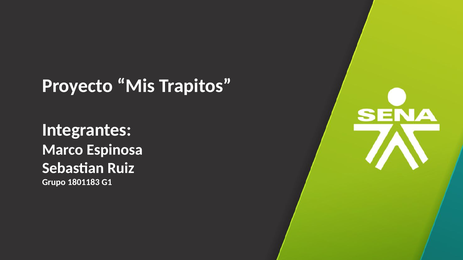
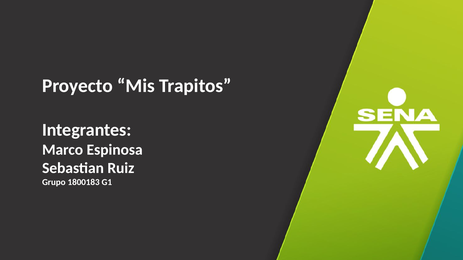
1801183: 1801183 -> 1800183 (84, 183)
